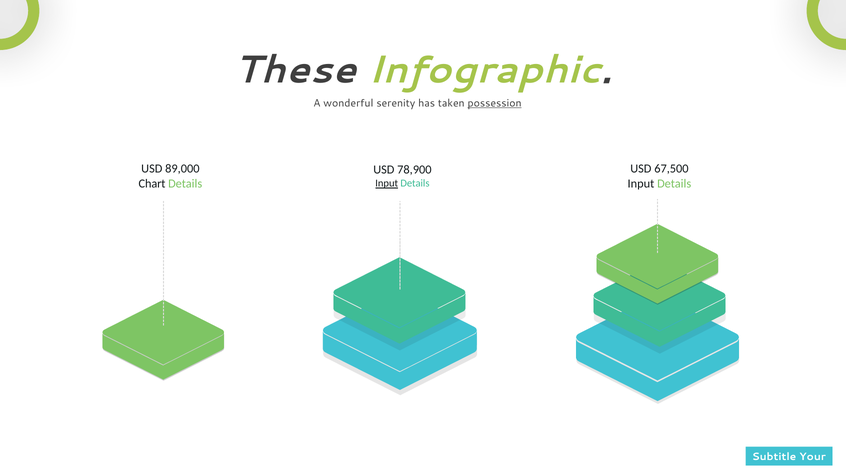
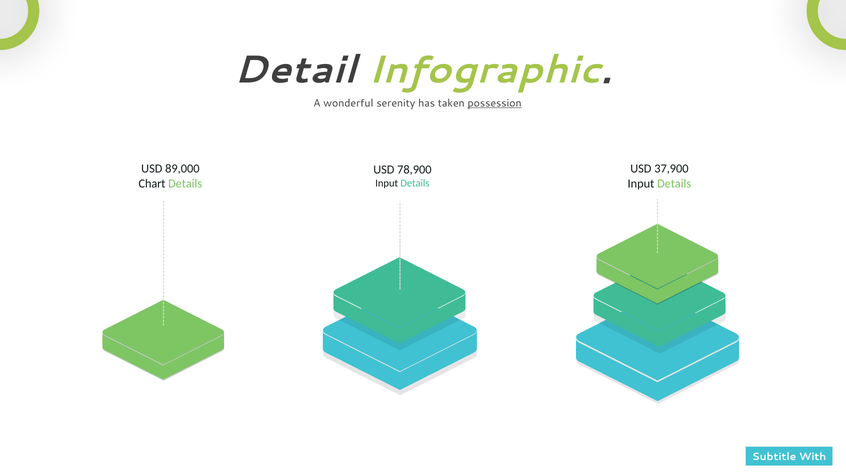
These: These -> Detail (295, 70)
67,500: 67,500 -> 37,900 (671, 169)
Input underline: present -> none (387, 183)
Your: Your -> With (813, 457)
